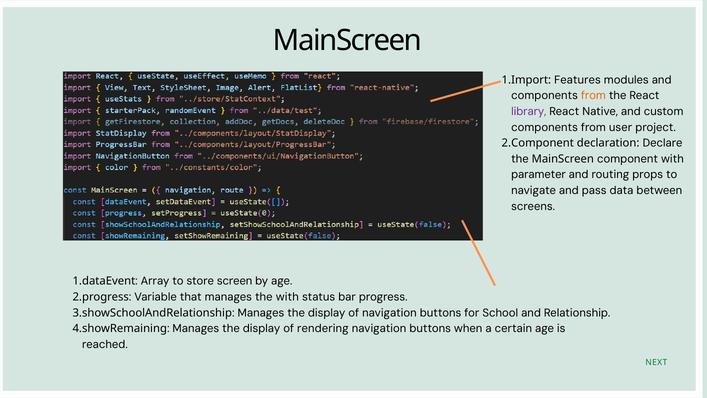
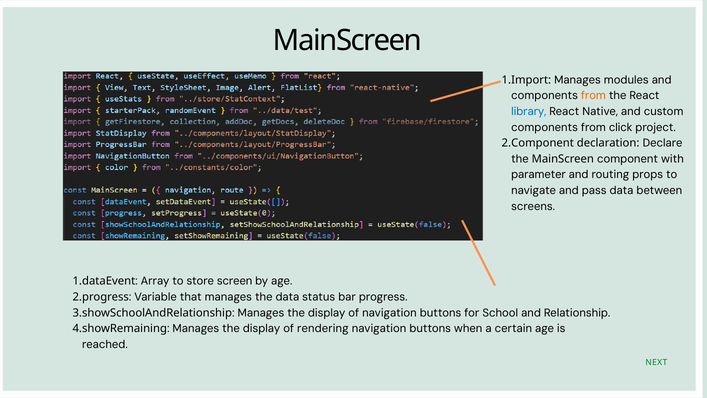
Features: Features -> Manages (577, 80)
library colour: purple -> blue (529, 111)
user: user -> click (621, 127)
the with: with -> data (287, 297)
